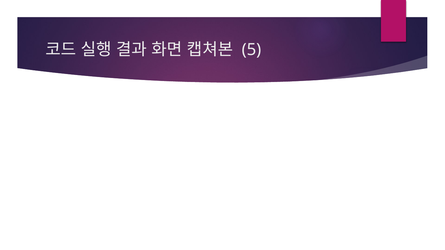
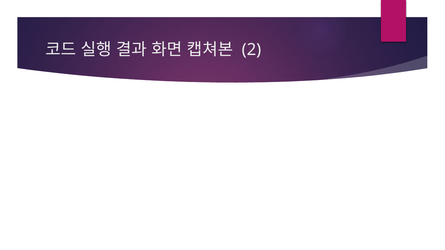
5: 5 -> 2 (251, 50)
